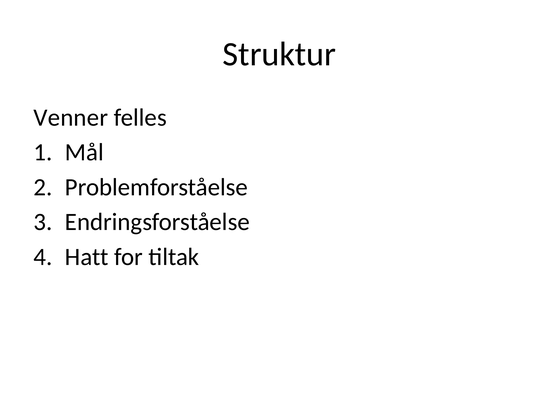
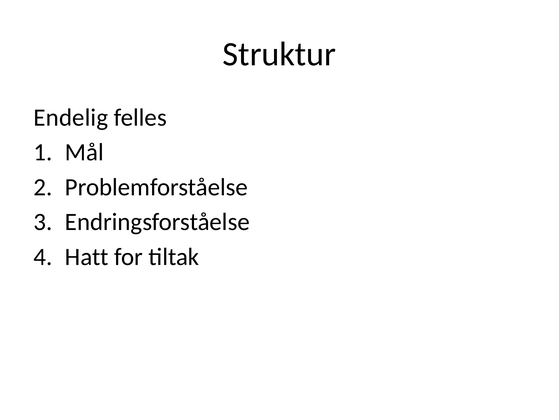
Venner: Venner -> Endelig (71, 117)
